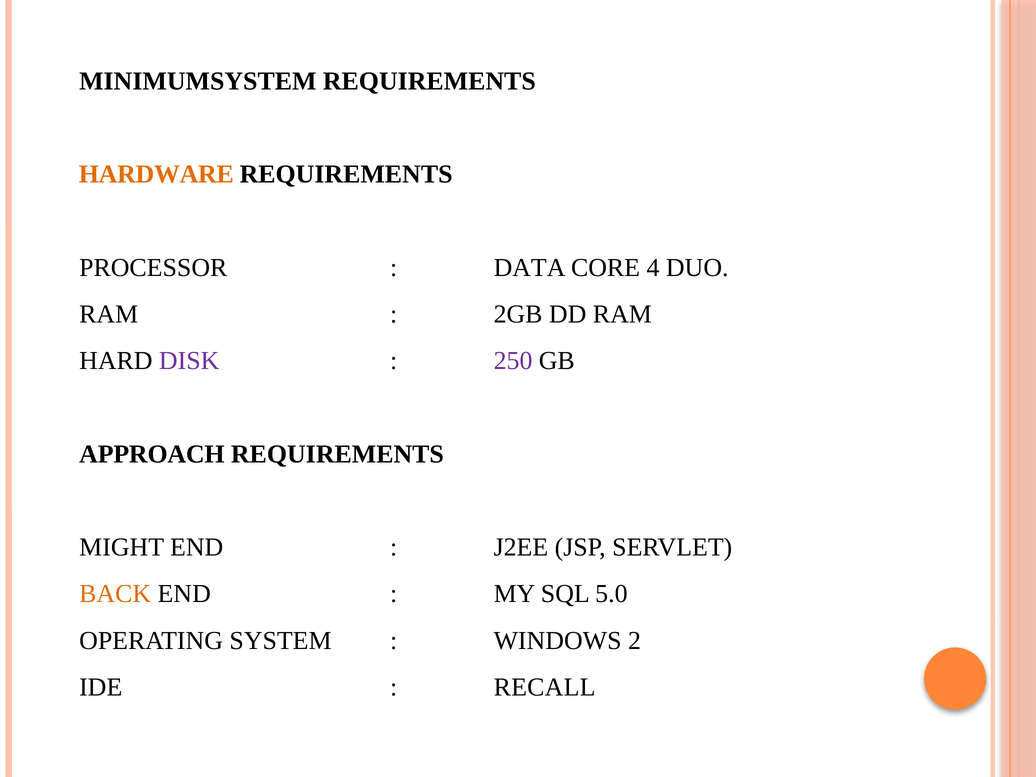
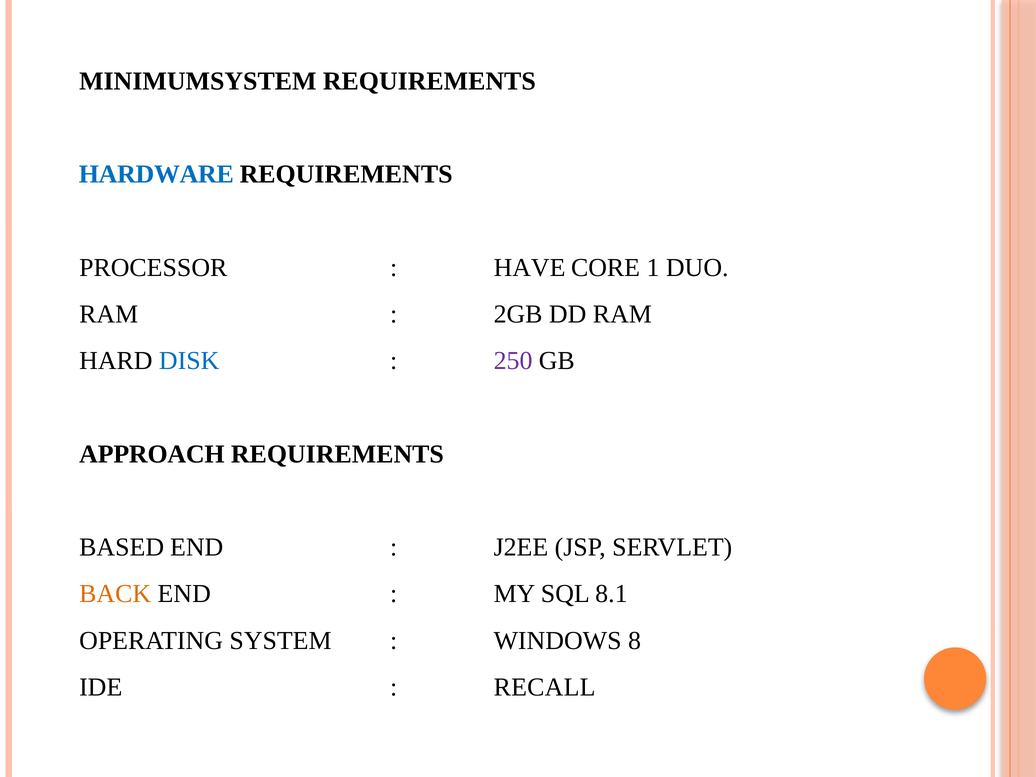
HARDWARE colour: orange -> blue (156, 174)
DATA: DATA -> HAVE (530, 268)
4: 4 -> 1 (653, 268)
DISK colour: purple -> blue (189, 361)
MIGHT: MIGHT -> BASED (122, 547)
5.0: 5.0 -> 8.1 (611, 594)
2: 2 -> 8 (635, 641)
